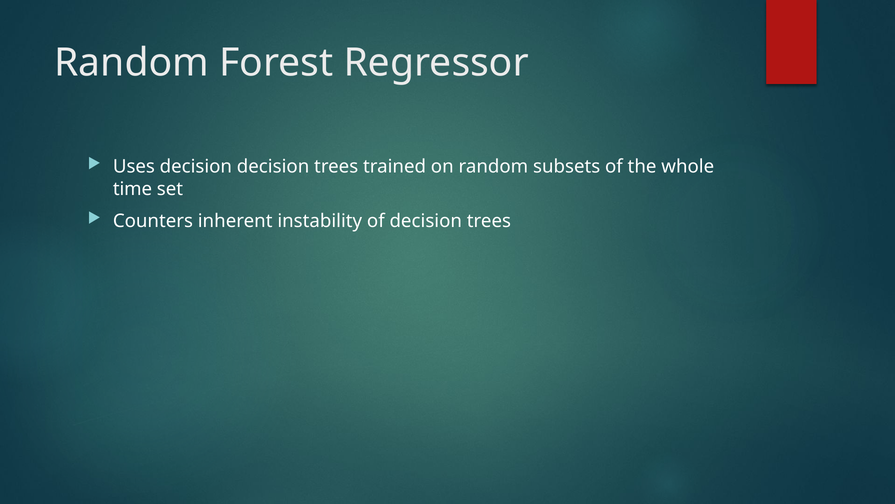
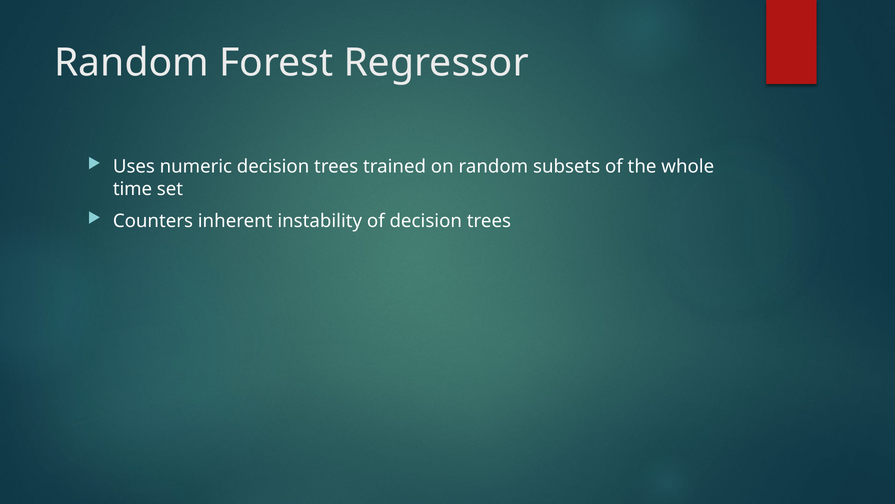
Uses decision: decision -> numeric (196, 167)
